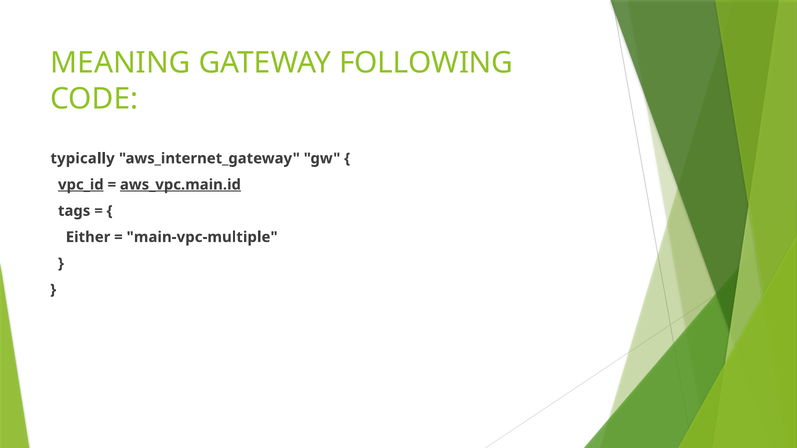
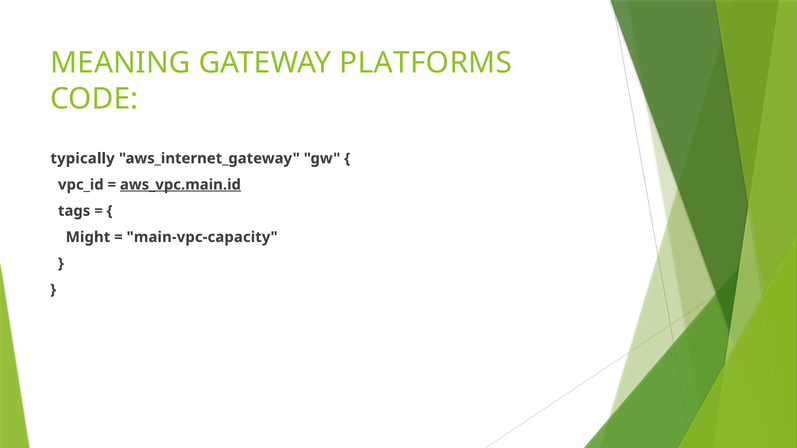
FOLLOWING: FOLLOWING -> PLATFORMS (426, 63)
vpc_id underline: present -> none (81, 185)
Either: Either -> Might (88, 237)
main-vpc-multiple: main-vpc-multiple -> main-vpc-capacity (202, 237)
